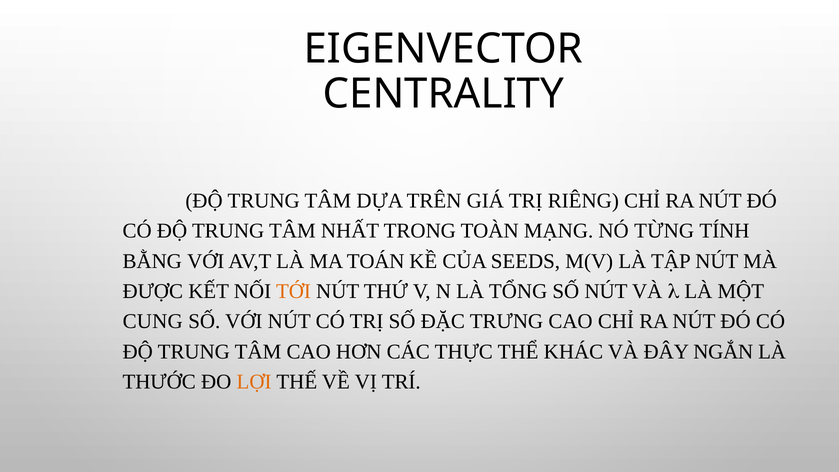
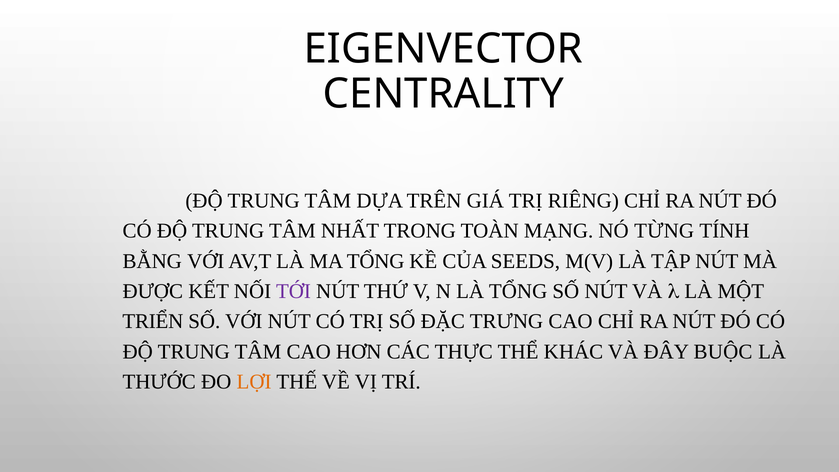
MA TOÁN: TOÁN -> TỔNG (376, 261)
TỚI colour: orange -> purple (293, 291)
CUNG: CUNG -> TRIỂN (153, 322)
NGẮN: NGẮN -> BUỘC (723, 352)
